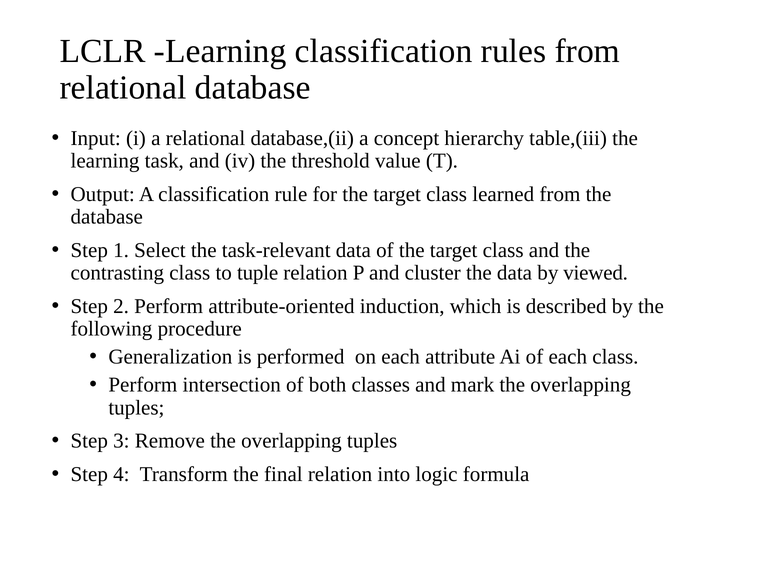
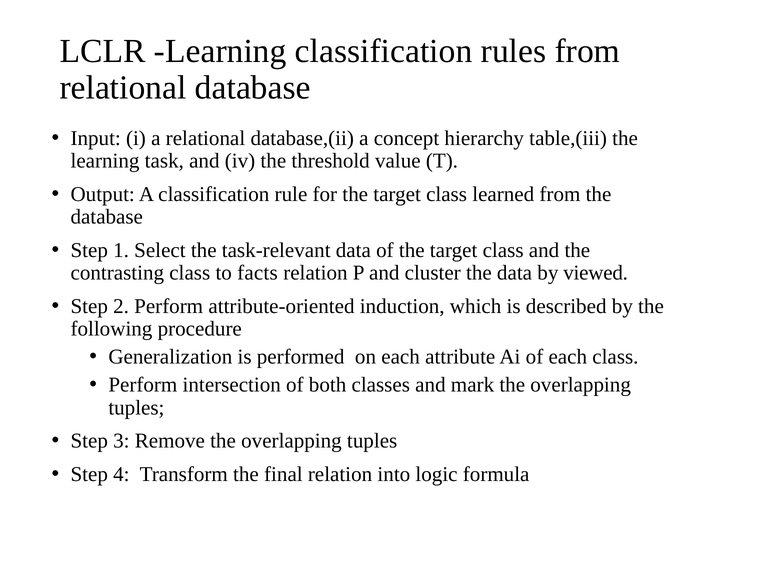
tuple: tuple -> facts (257, 273)
